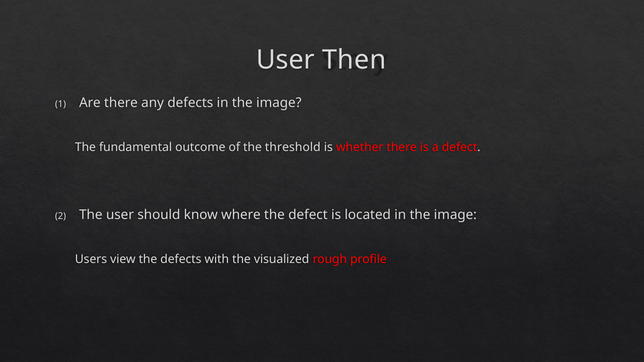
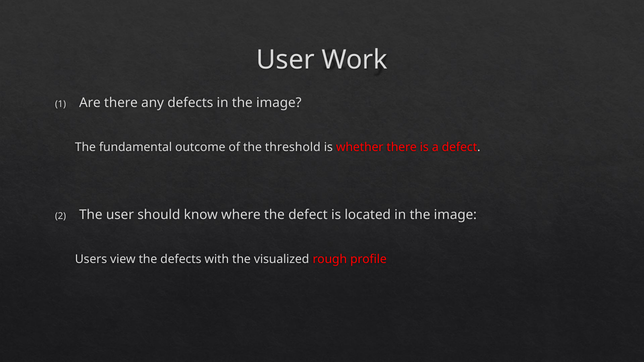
Then: Then -> Work (355, 60)
